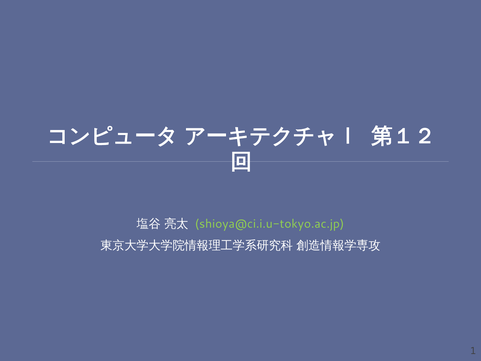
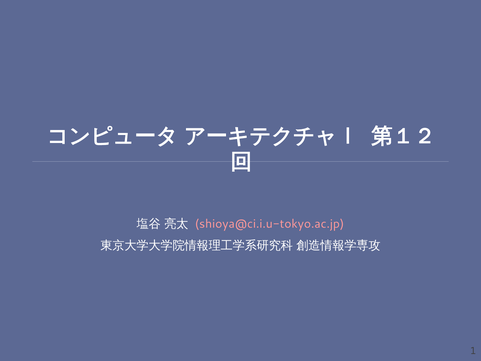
shioya@ci.i.u-tokyo.ac.jp colour: light green -> pink (270, 224)
